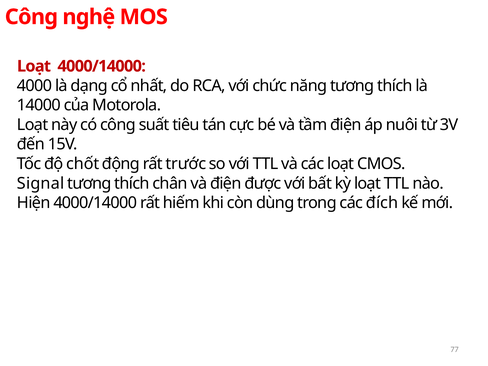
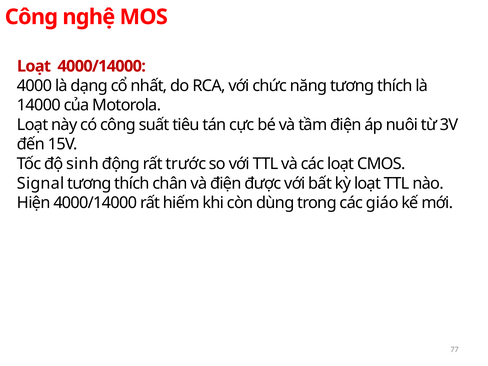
chốt: chốt -> sinh (83, 164)
đích: đích -> giáo (382, 203)
